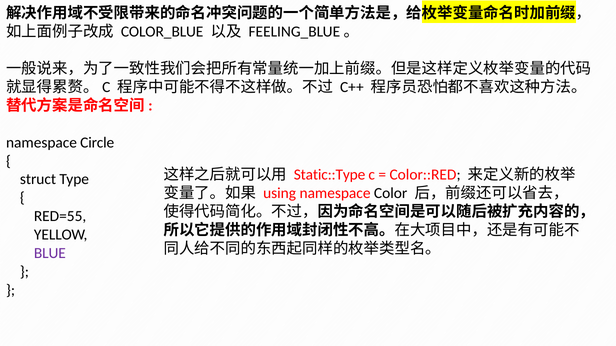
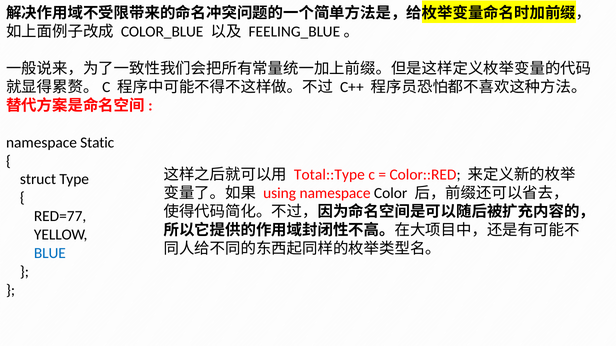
Circle: Circle -> Static (97, 143)
Static::Type: Static::Type -> Total::Type (329, 175)
RED=55: RED=55 -> RED=77 (60, 217)
BLUE colour: purple -> blue (50, 254)
